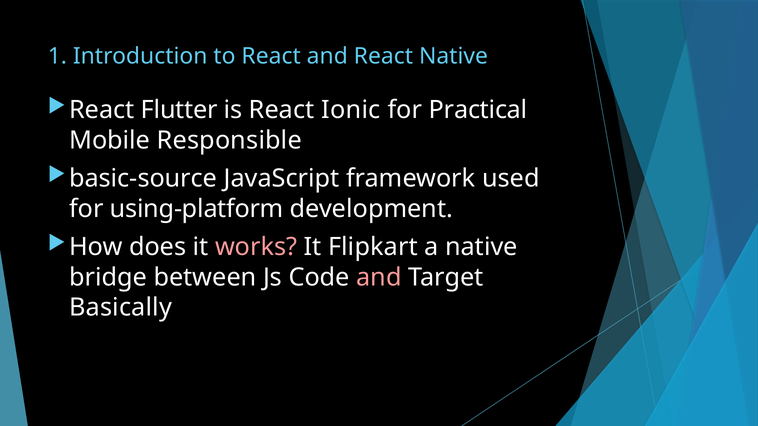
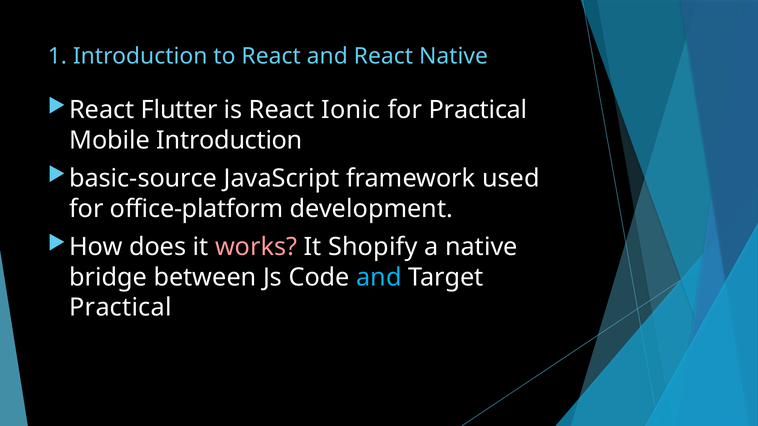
Mobile Responsible: Responsible -> Introduction (230, 140)
using-platform: using-platform -> office-platform (197, 209)
Flipkart: Flipkart -> Shopify (373, 247)
and colour: pink -> light blue (379, 277)
Basically: Basically -> Practical (121, 308)
